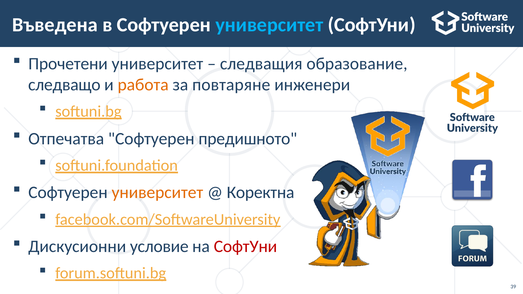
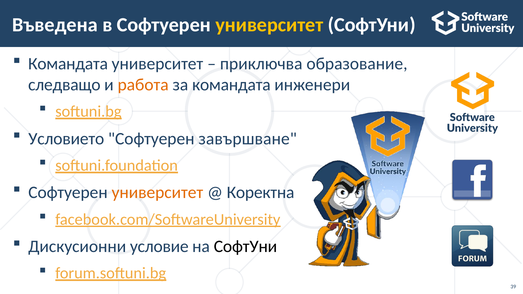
университет colour: light blue -> yellow (269, 25)
Прочетени: Прочетени -> Командата (68, 64)
следващия: следващия -> приключва (261, 64)
за повтаряне: повтаряне -> командата (231, 85)
Отпечатва: Отпечатва -> Условието (66, 139)
предишното: предишното -> завършване (248, 139)
СофтУни colour: red -> black (245, 247)
